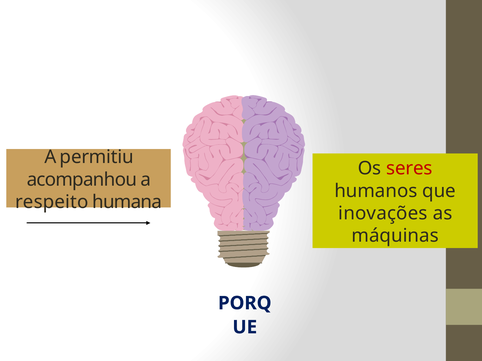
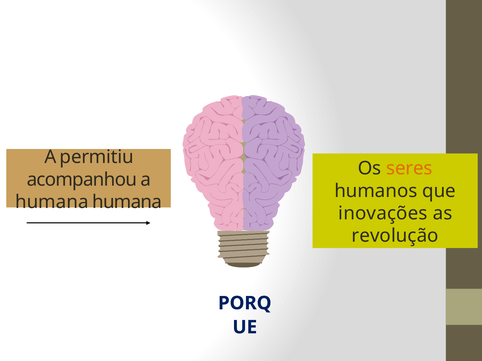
seres colour: red -> orange (409, 169)
respeito: respeito -> humana (52, 202)
máquinas: máquinas -> revolução (395, 236)
